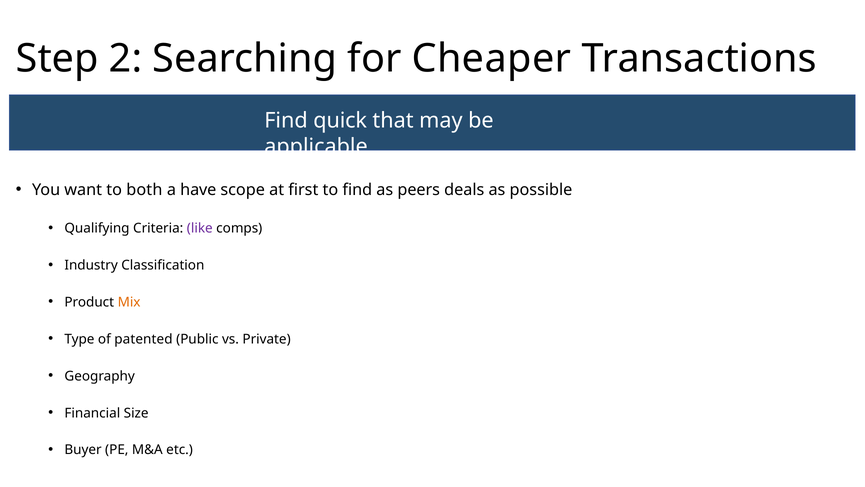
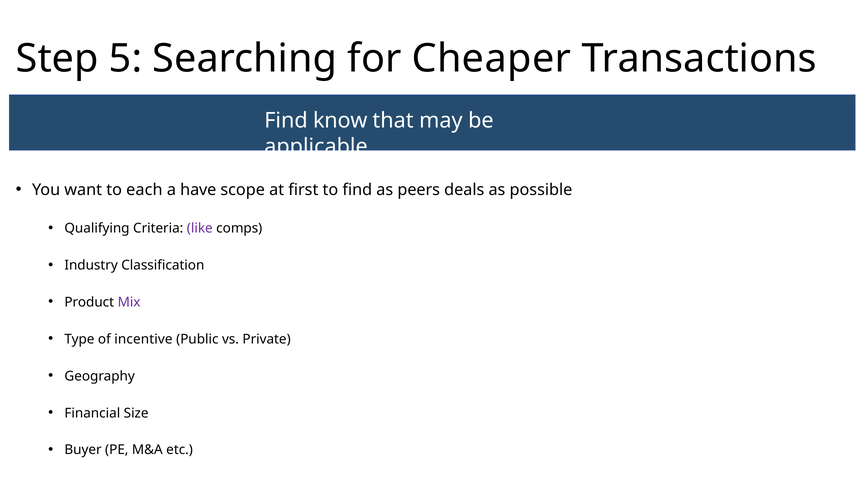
2: 2 -> 5 (126, 58)
quick: quick -> know (340, 121)
both: both -> each (144, 190)
Mix colour: orange -> purple (129, 302)
patented: patented -> incentive (143, 339)
